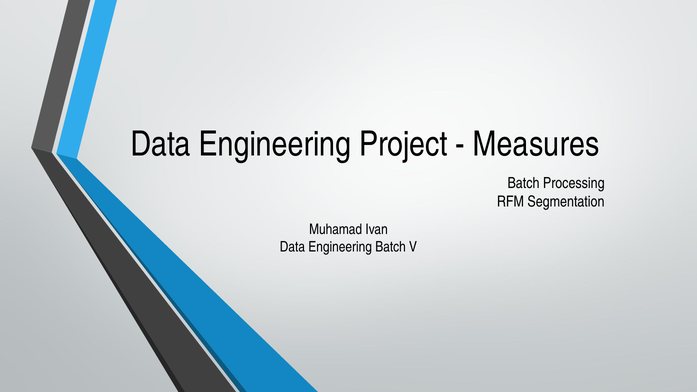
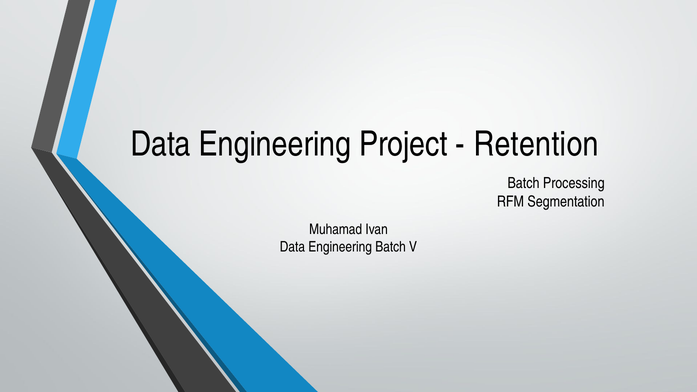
Measures: Measures -> Retention (536, 144)
